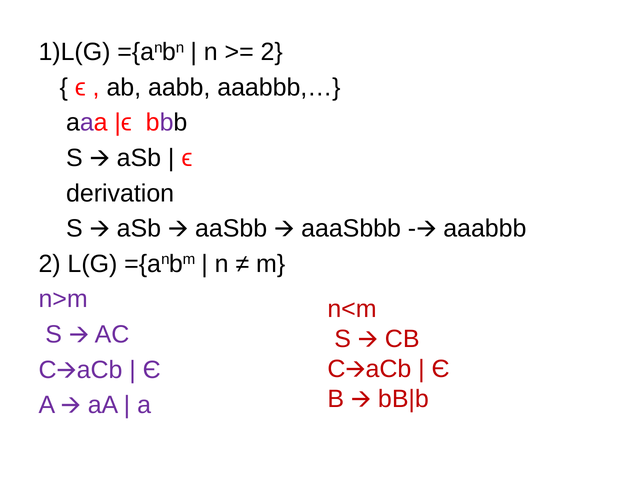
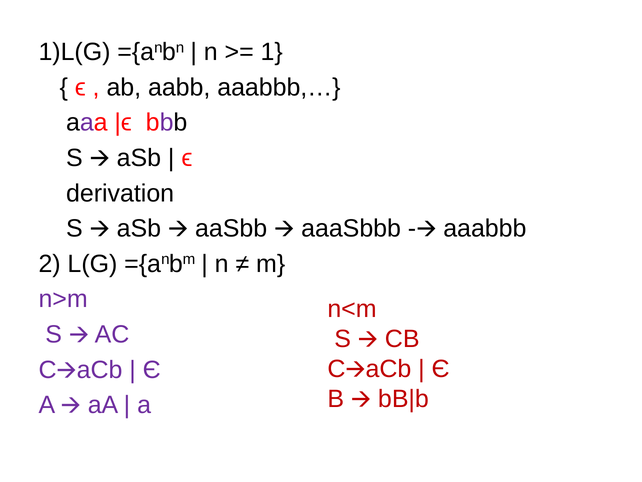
2: 2 -> 1 (272, 52)
